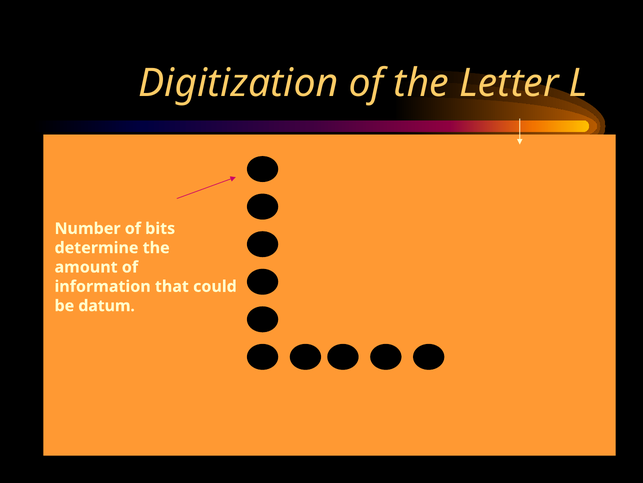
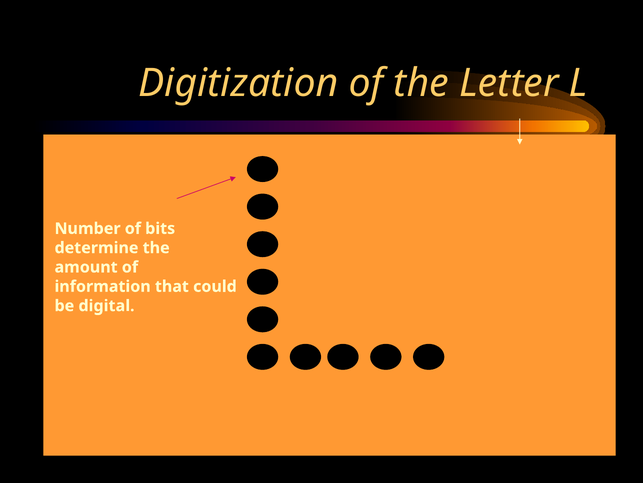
datum: datum -> digital (106, 305)
